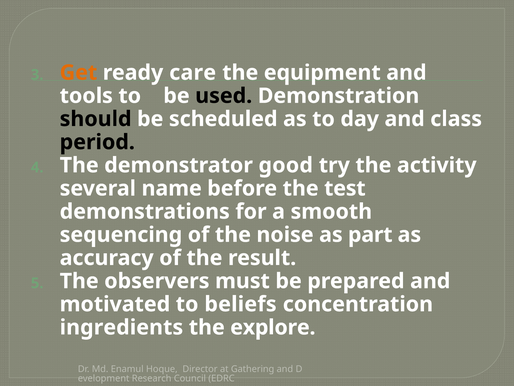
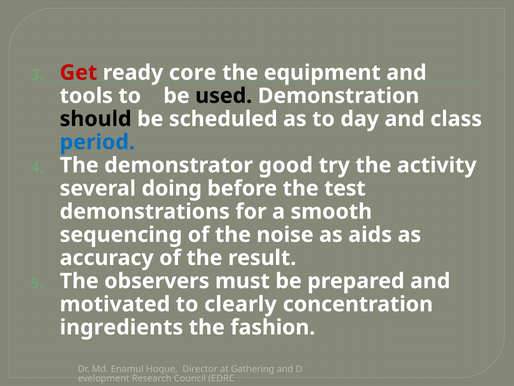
Get colour: orange -> red (78, 73)
care: care -> core (193, 73)
period colour: black -> blue (97, 142)
name: name -> doing (172, 188)
part: part -> aids (370, 234)
beliefs: beliefs -> clearly (240, 304)
explore: explore -> fashion (273, 327)
